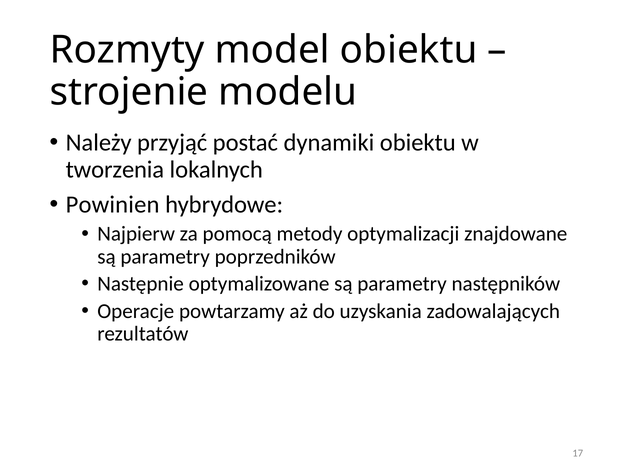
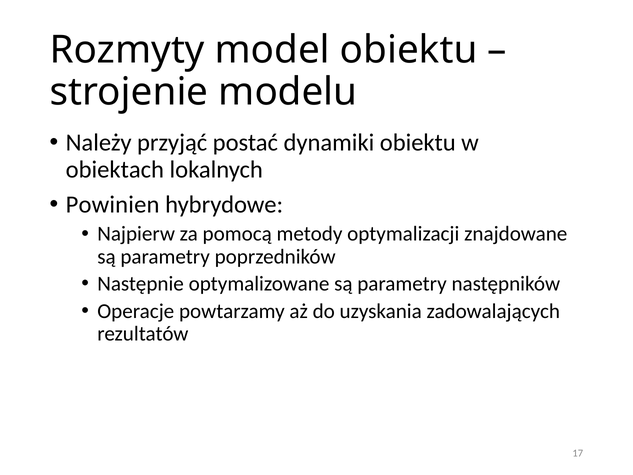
tworzenia: tworzenia -> obiektach (115, 169)
